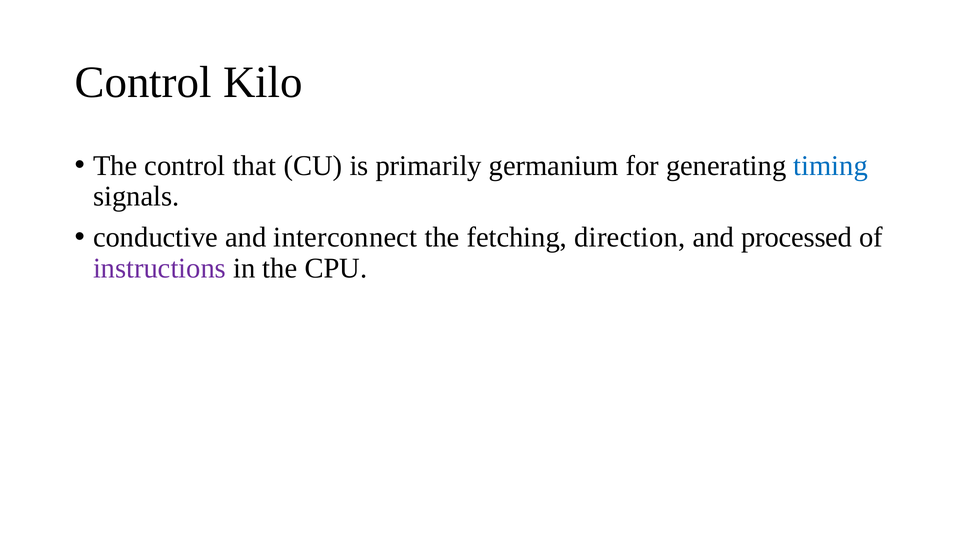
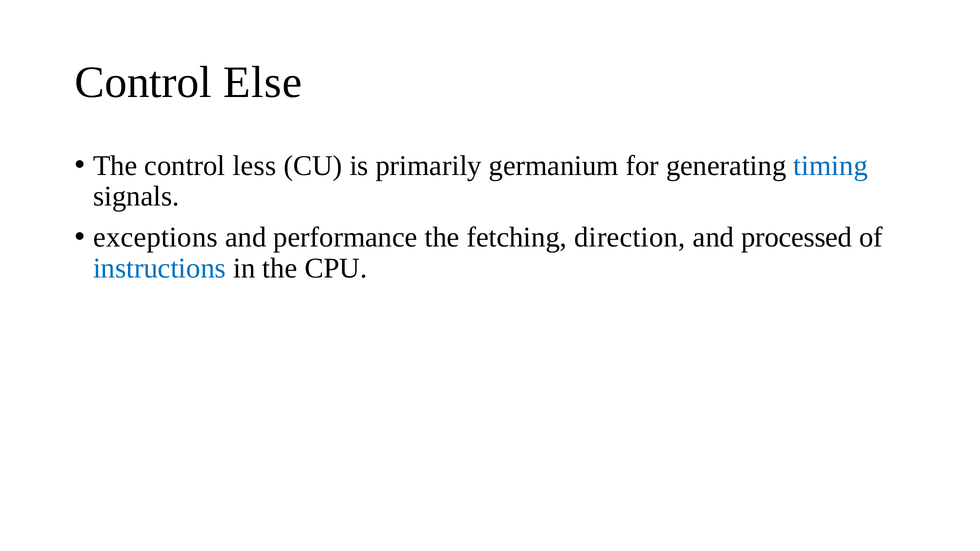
Kilo: Kilo -> Else (263, 82)
that: that -> less (254, 166)
conductive: conductive -> exceptions (155, 238)
interconnect: interconnect -> performance (346, 238)
instructions colour: purple -> blue (160, 269)
